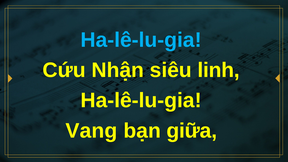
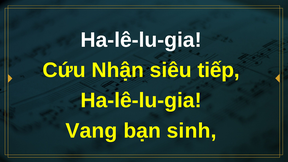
Ha-lê-lu-gia colour: light blue -> white (141, 40)
linh: linh -> tiếp (219, 70)
giữa: giữa -> sinh (192, 131)
